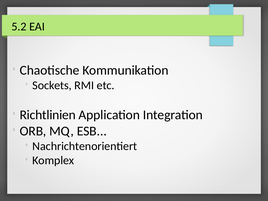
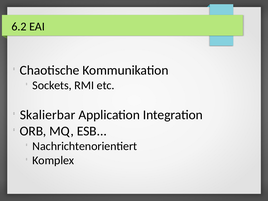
5.2: 5.2 -> 6.2 (19, 27)
Richtlinien: Richtlinien -> Skalierbar (48, 115)
